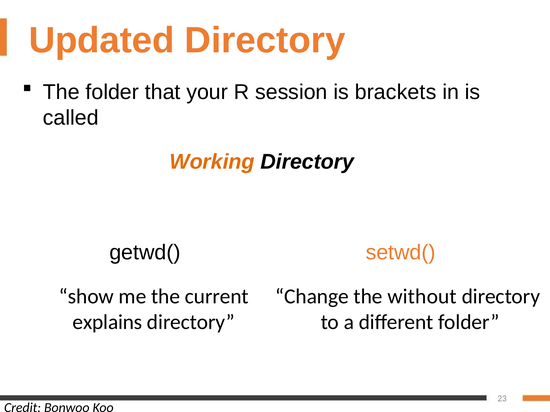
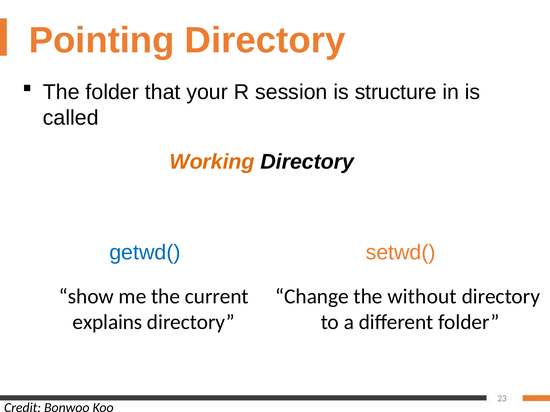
Updated: Updated -> Pointing (102, 41)
brackets: brackets -> structure (396, 92)
getwd( colour: black -> blue (145, 253)
